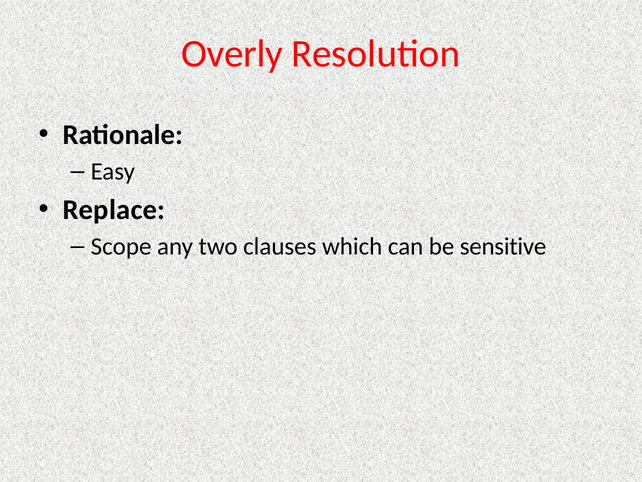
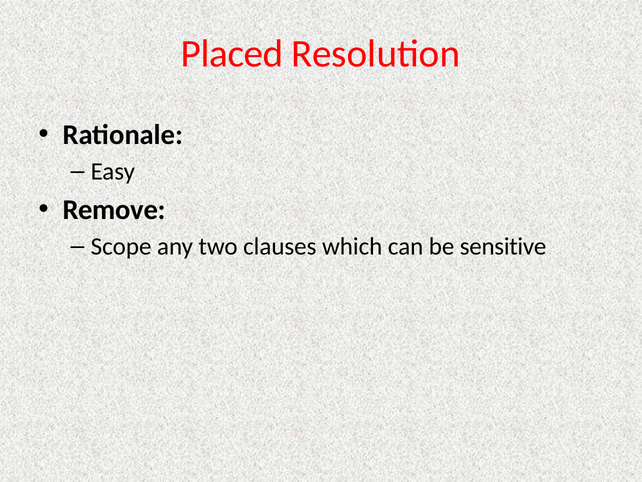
Overly: Overly -> Placed (232, 54)
Replace: Replace -> Remove (114, 210)
